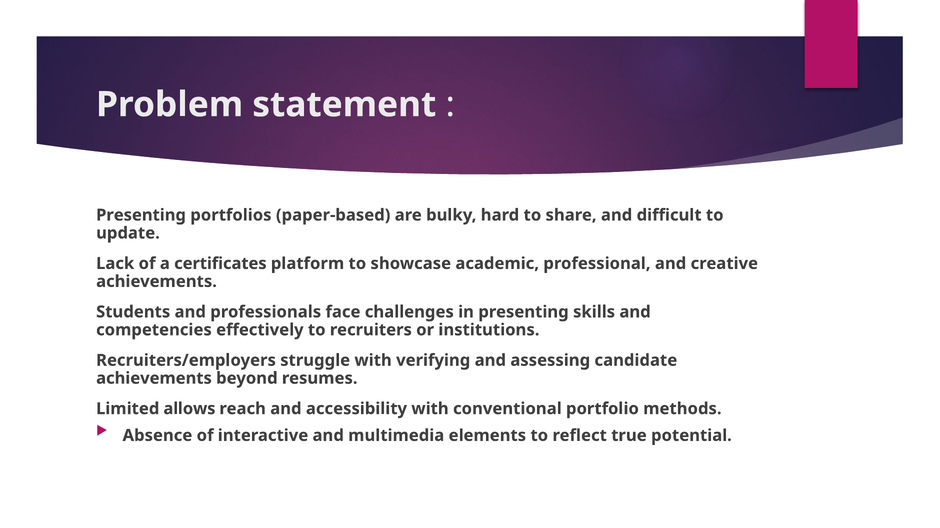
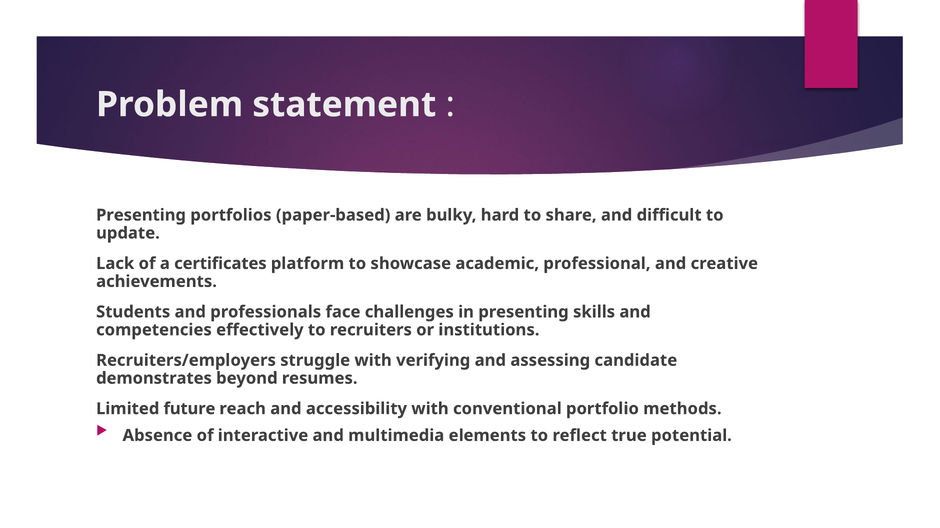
achievements: achievements -> demonstrates (154, 379)
allows: allows -> future (189, 409)
